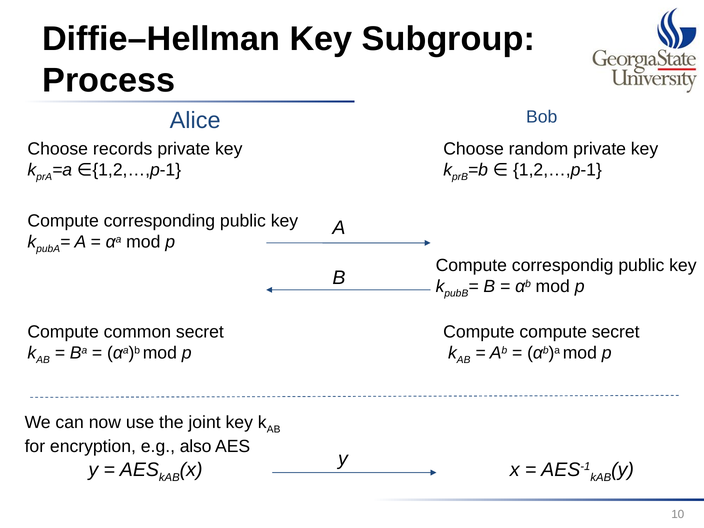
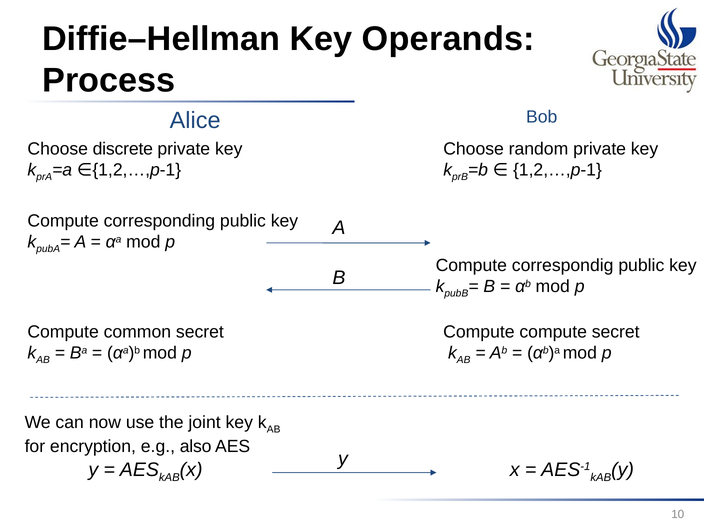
Subgroup: Subgroup -> Operands (448, 39)
records: records -> discrete (123, 149)
